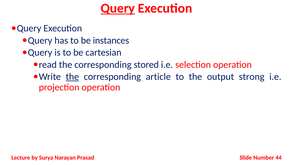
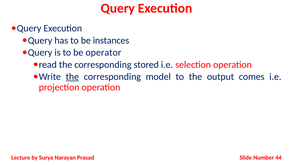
Query underline: present -> none (118, 8)
cartesian: cartesian -> operator (103, 52)
article: article -> model (158, 77)
strong: strong -> comes (252, 77)
